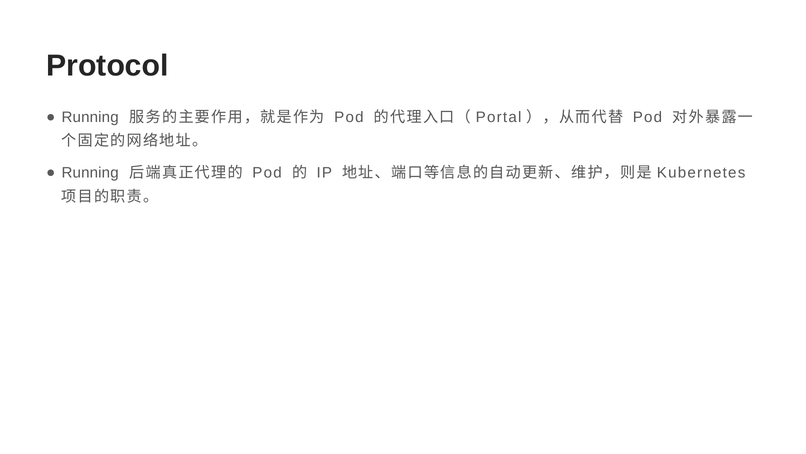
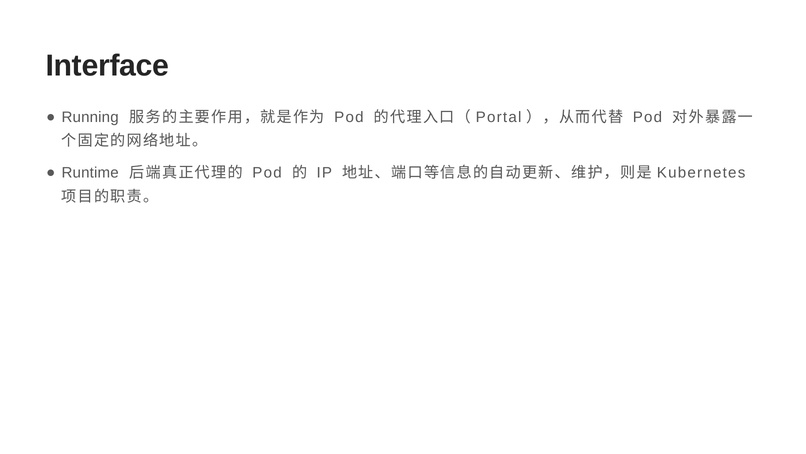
Protocol: Protocol -> Interface (108, 66)
Running: Running -> Runtime (90, 173)
